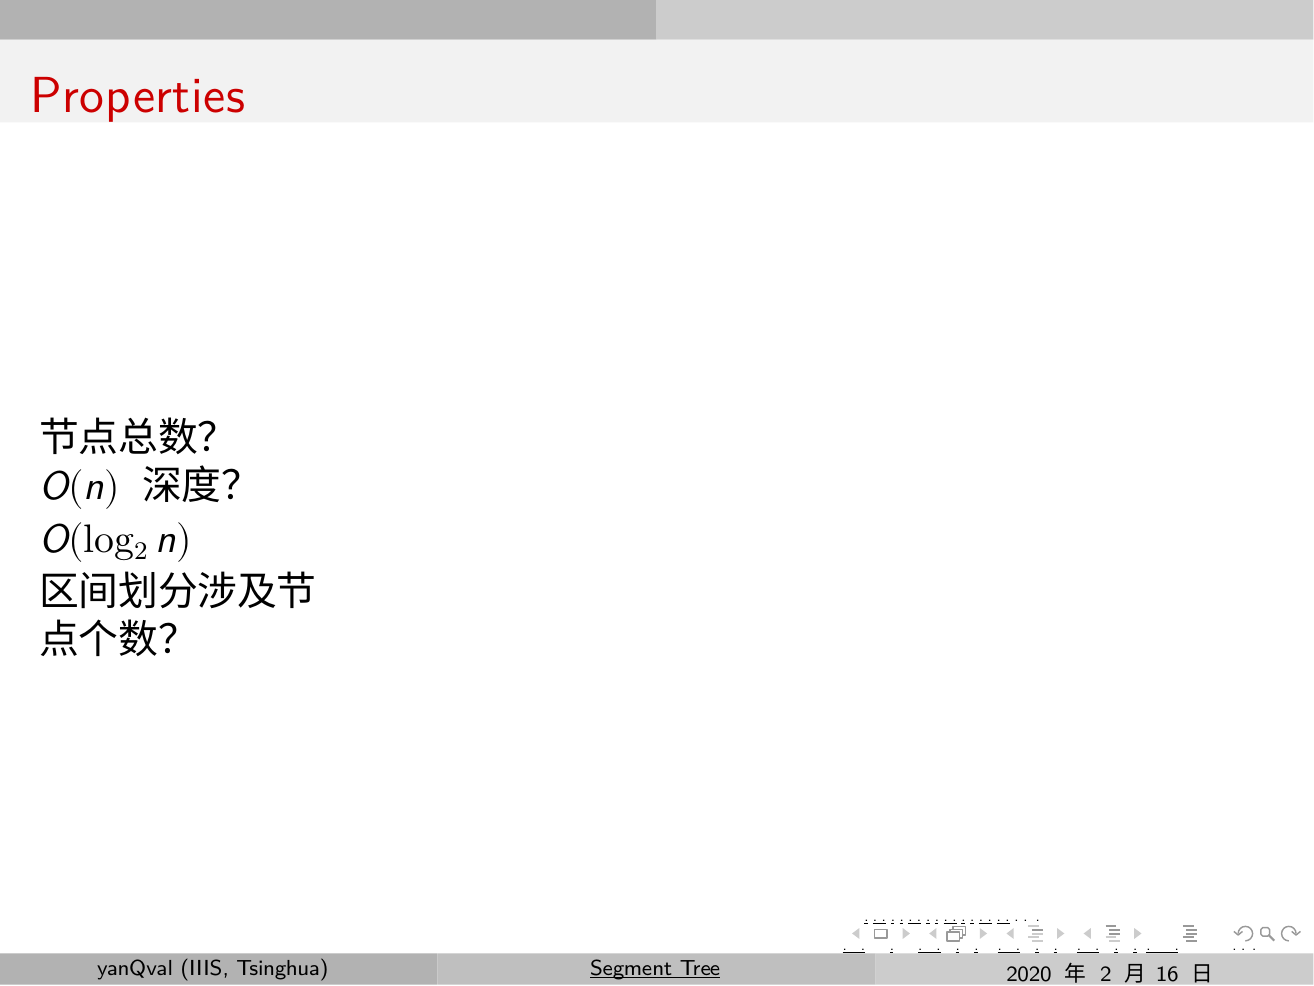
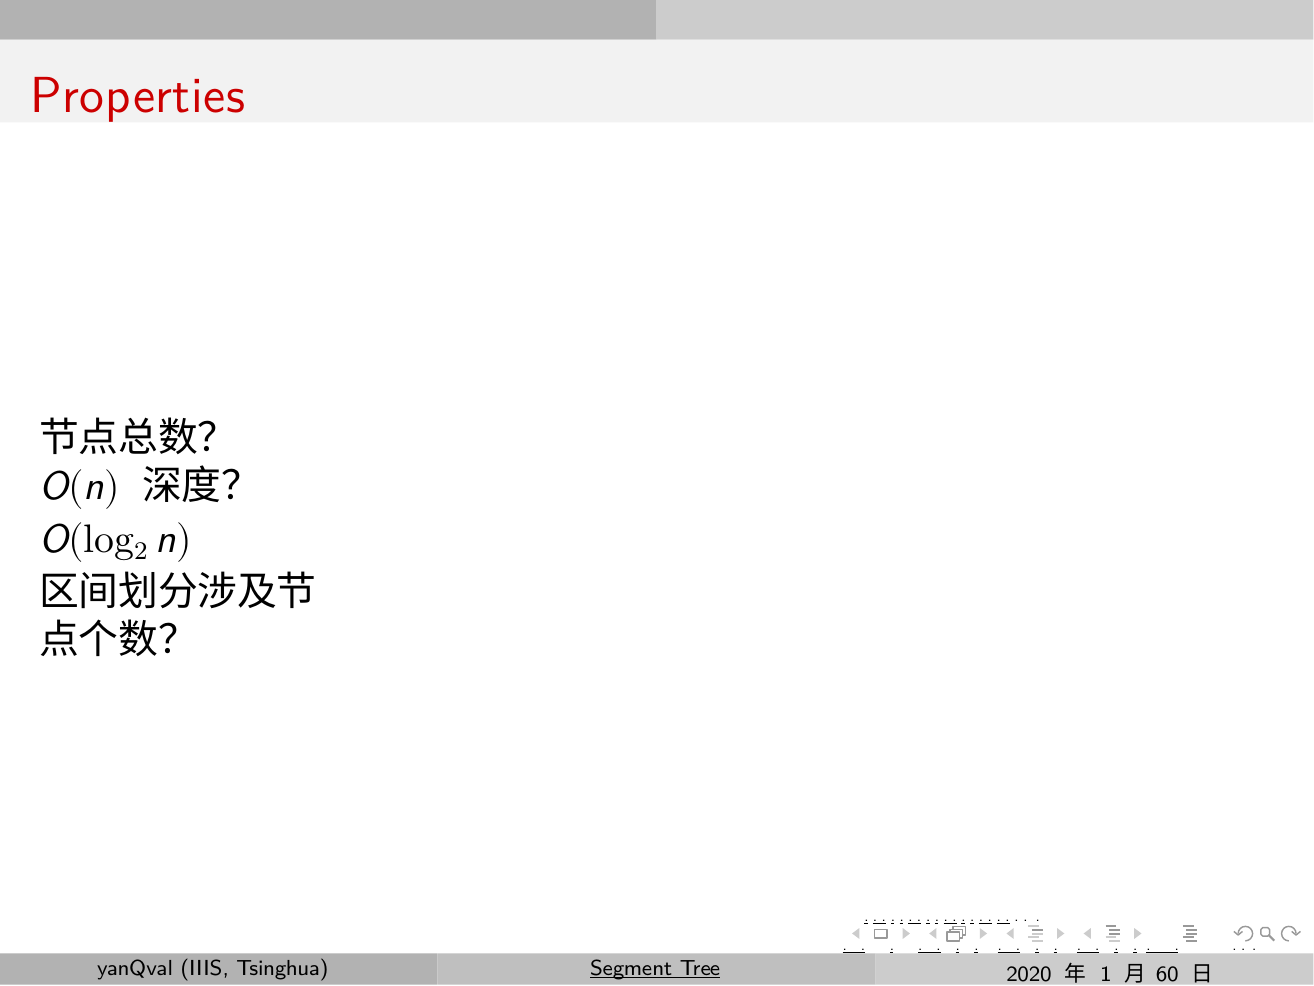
2: 2 -> 1 (1106, 975)
16: 16 -> 60 (1167, 975)
